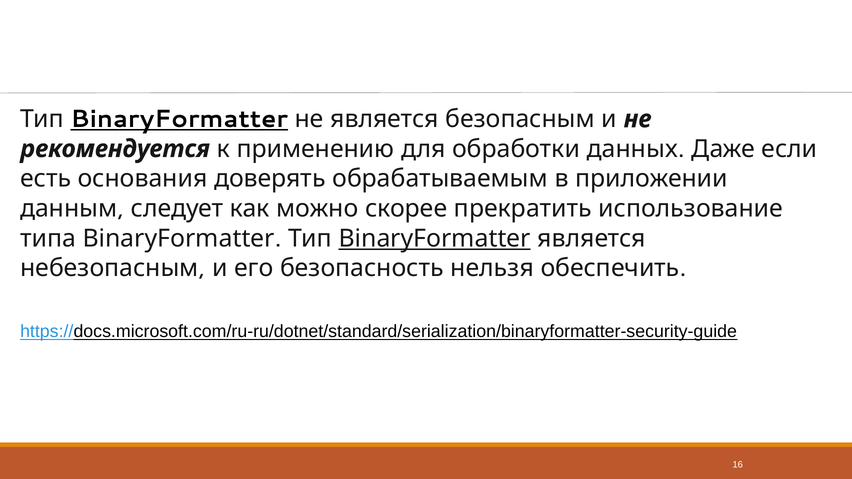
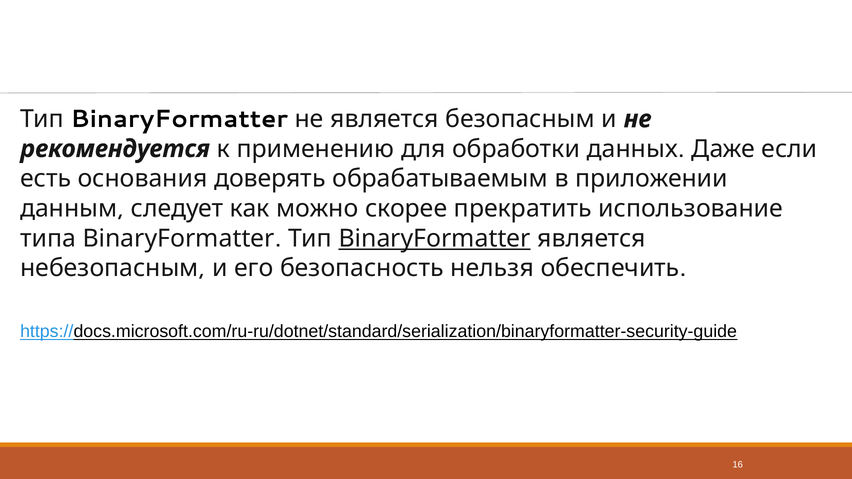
BinaryFormatter underline: present -> none (179, 119)
